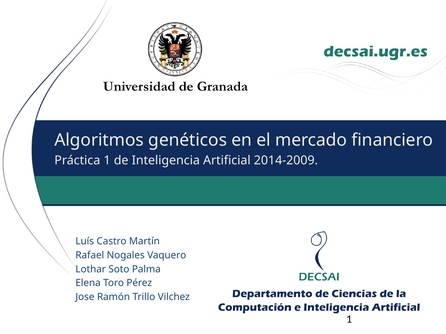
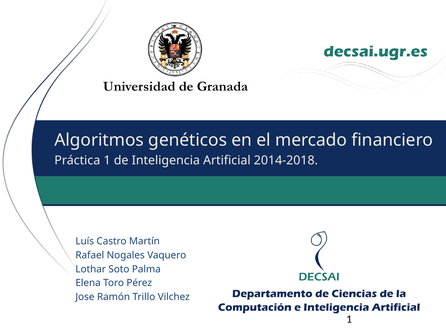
2014-2009: 2014-2009 -> 2014-2018 (286, 161)
